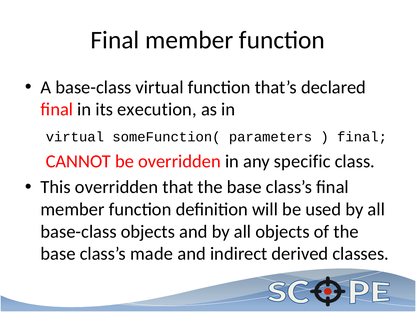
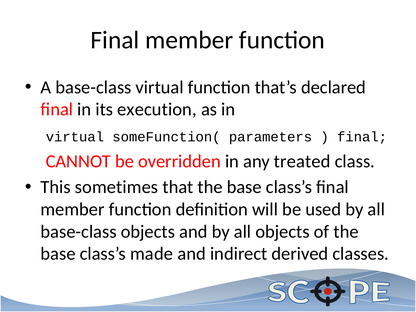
specific: specific -> treated (302, 161)
This overridden: overridden -> sometimes (117, 187)
